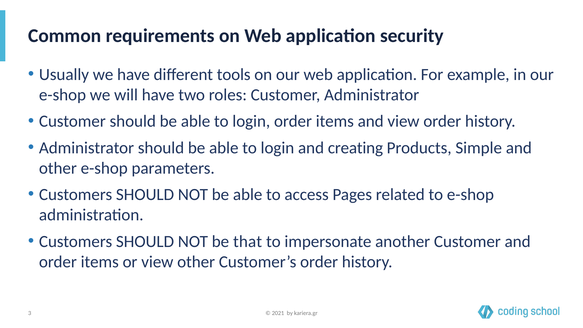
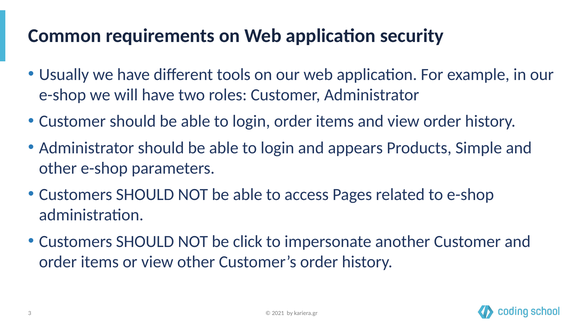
creating: creating -> appears (355, 148)
that: that -> click (248, 241)
